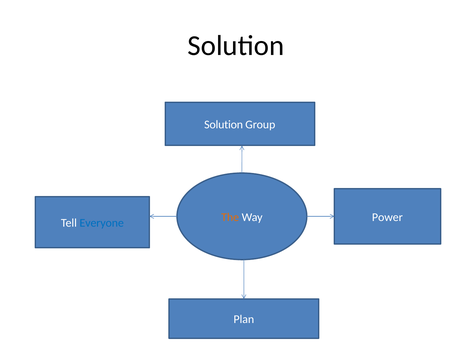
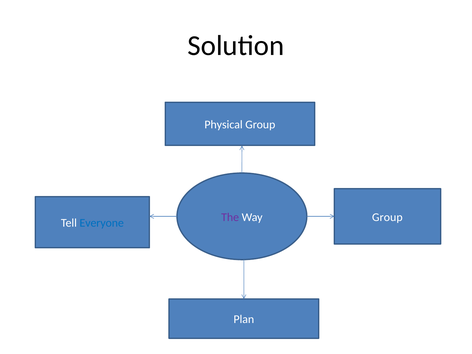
Solution: Solution -> Physical (224, 125)
The colour: orange -> purple (230, 217)
Power: Power -> Group (387, 217)
